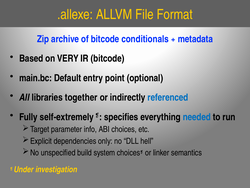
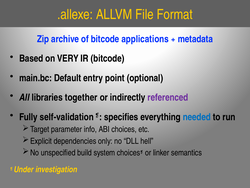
conditionals: conditionals -> applications (145, 39)
referenced colour: blue -> purple (168, 97)
self-extremely: self-extremely -> self-validation (67, 117)
